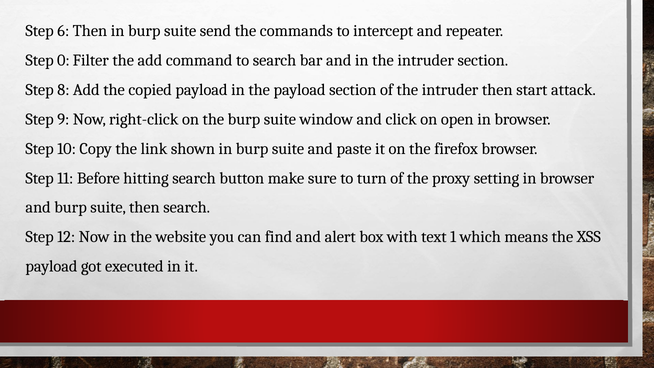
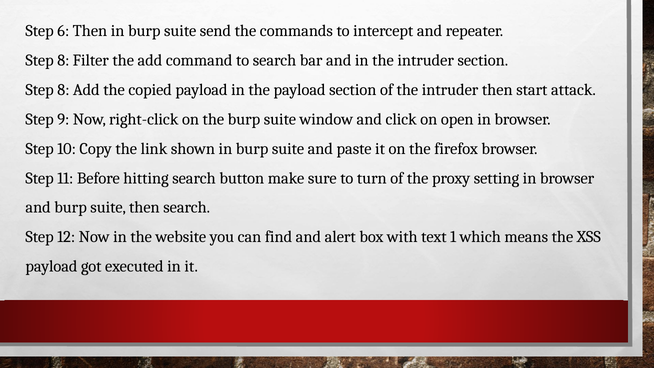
0: 0 -> 8 (63, 60)
